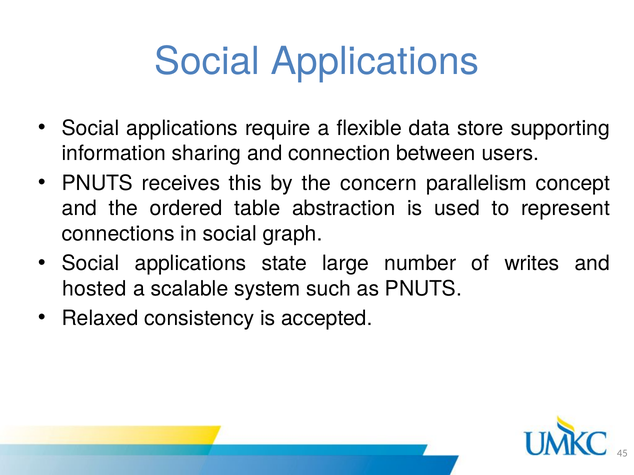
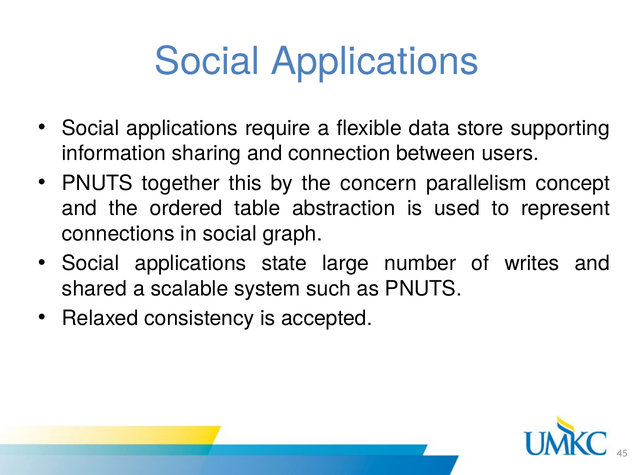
receives: receives -> together (181, 183)
hosted: hosted -> shared (94, 289)
